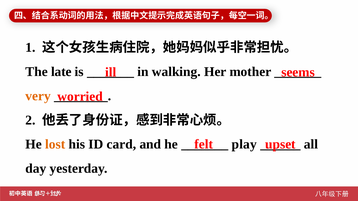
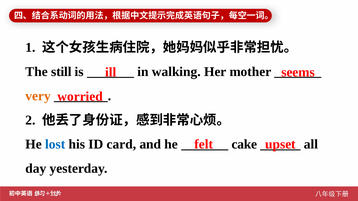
late: late -> still (61, 72)
lost colour: orange -> blue (55, 145)
play: play -> cake (244, 145)
